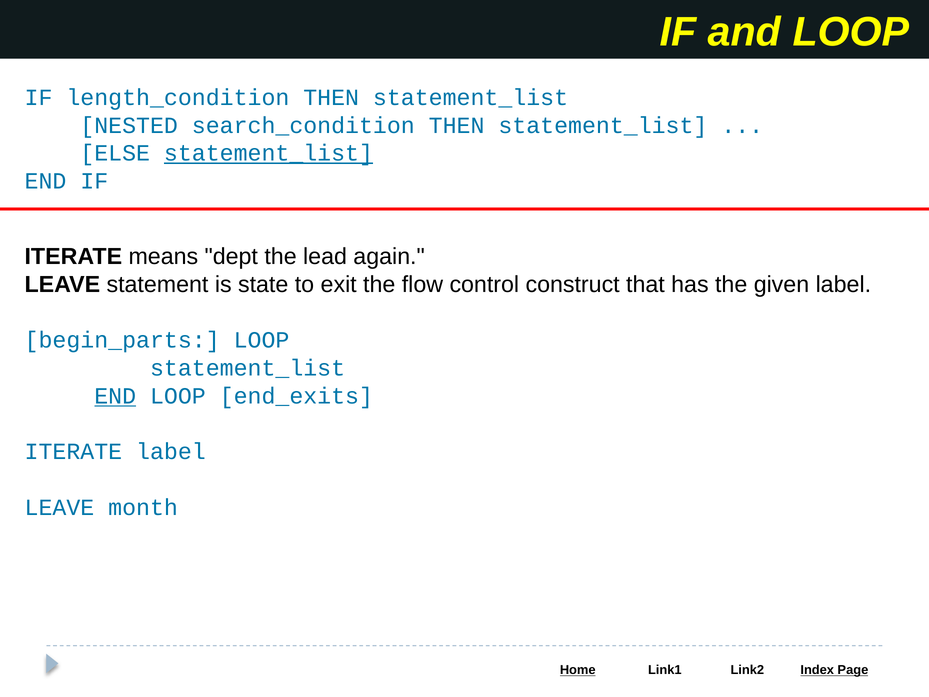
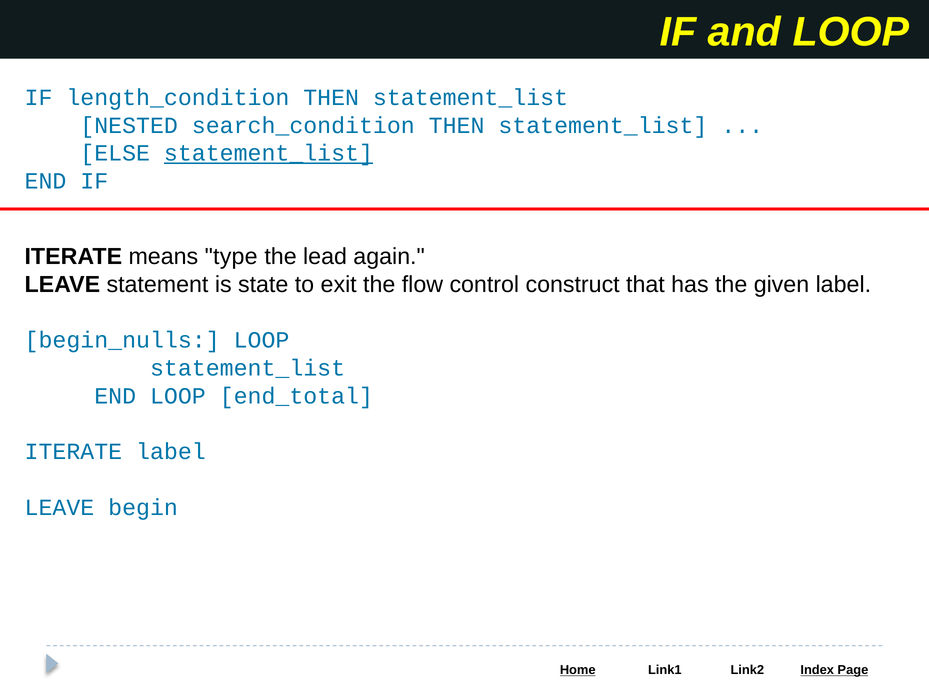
dept: dept -> type (231, 256)
begin_parts: begin_parts -> begin_nulls (122, 340)
END underline: present -> none (115, 396)
end_exits: end_exits -> end_total (296, 396)
month: month -> begin (143, 507)
